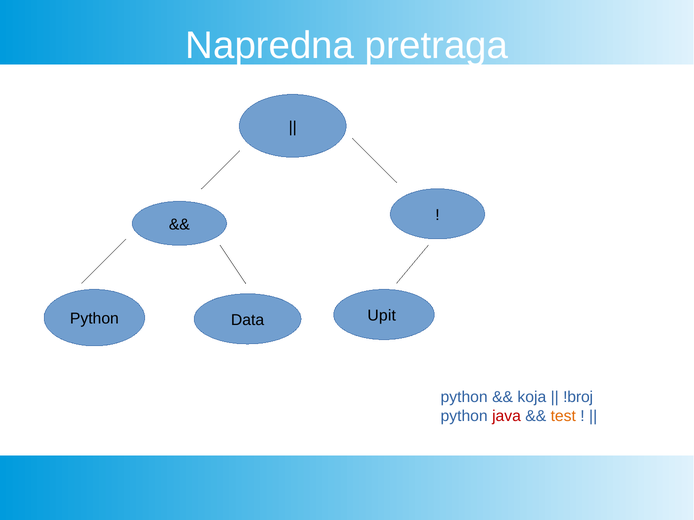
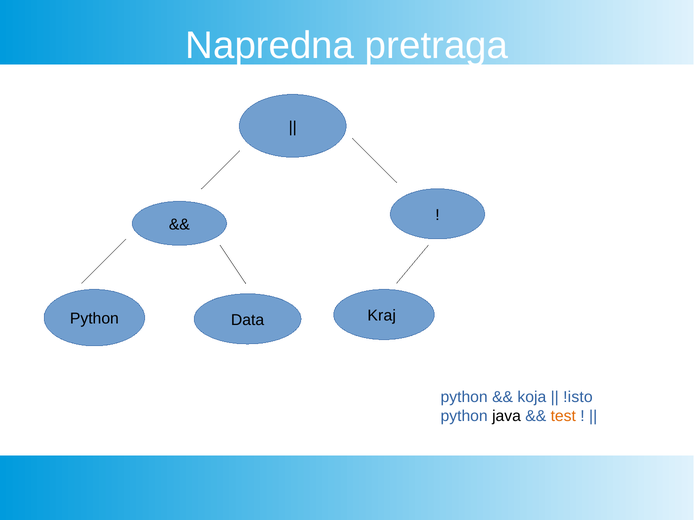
Upit: Upit -> Kraj (382, 316)
!broj: !broj -> !isto (578, 398)
java colour: red -> black (507, 417)
